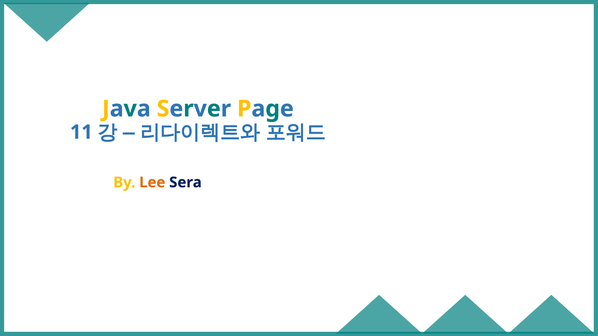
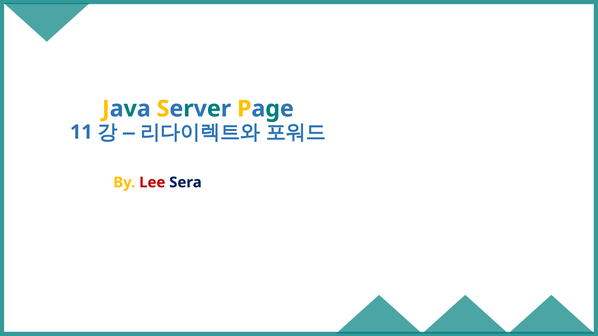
Lee colour: orange -> red (152, 183)
